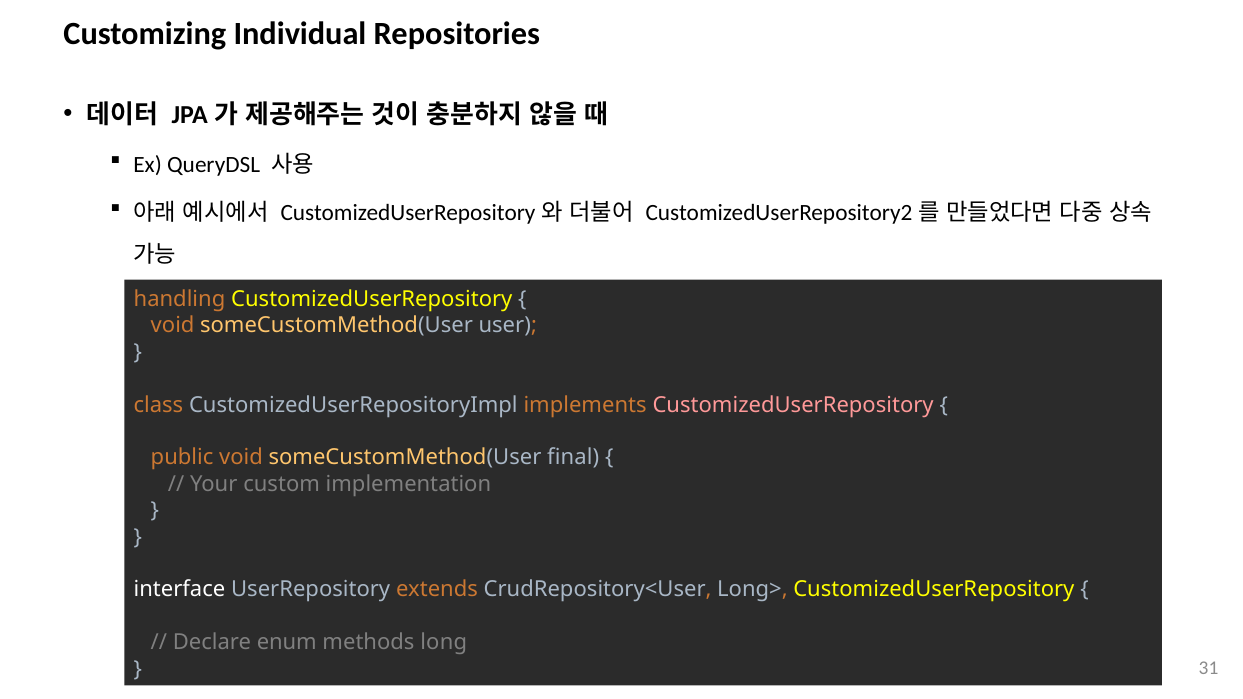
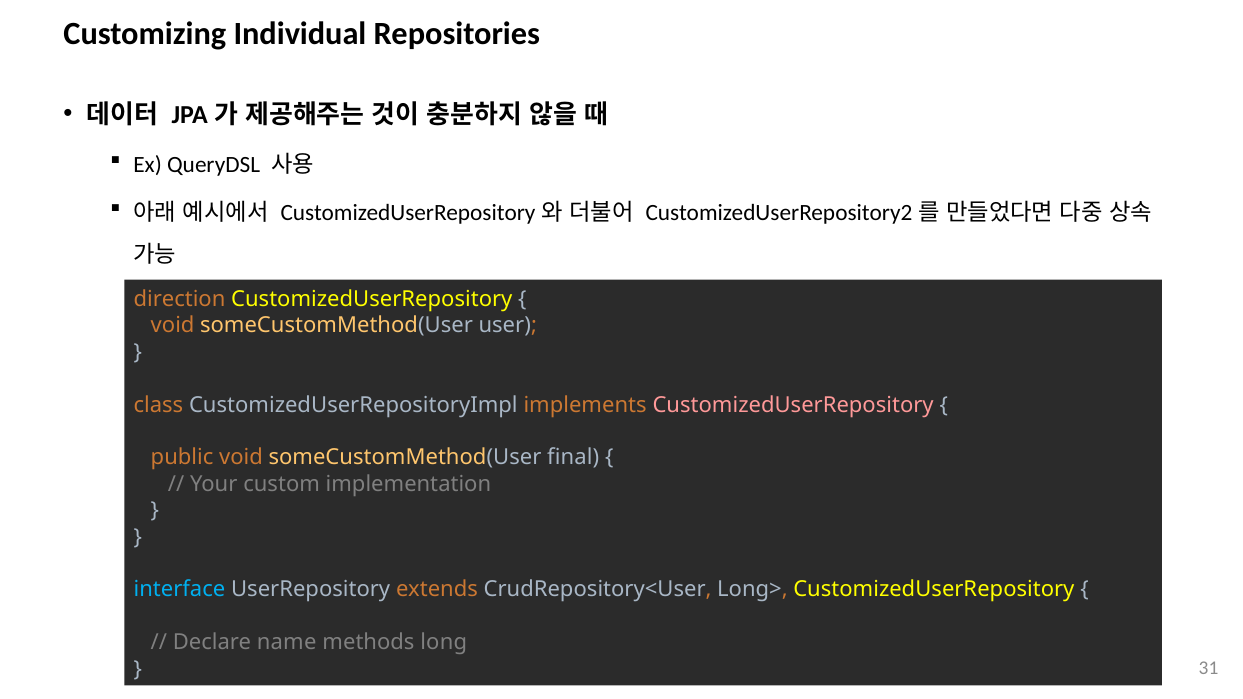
handling: handling -> direction (180, 299)
interface colour: white -> light blue (179, 590)
enum: enum -> name (287, 643)
